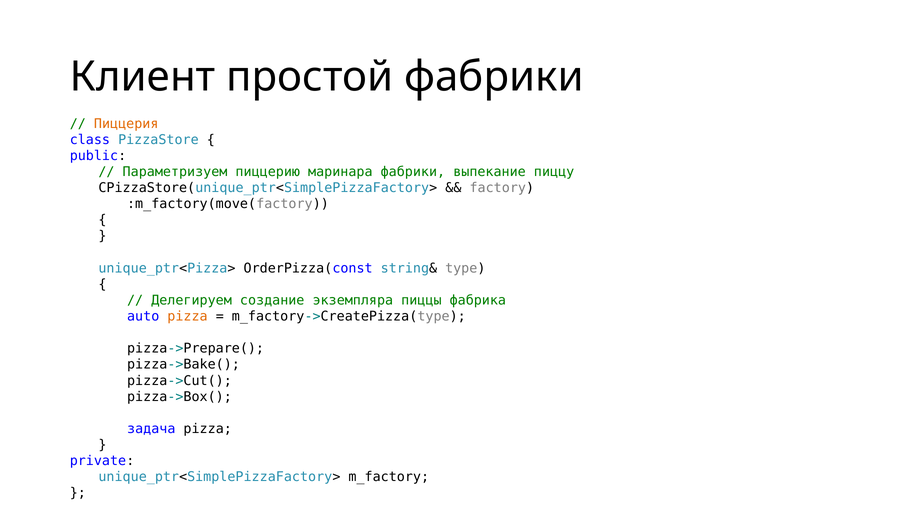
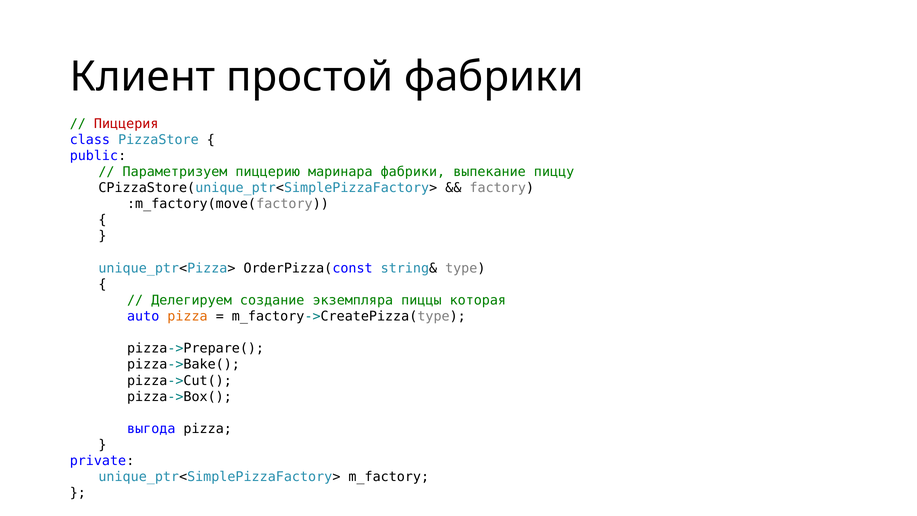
Пиццерия colour: orange -> red (126, 124)
фабрика: фабрика -> которая (478, 300)
задача: задача -> выгода (151, 429)
